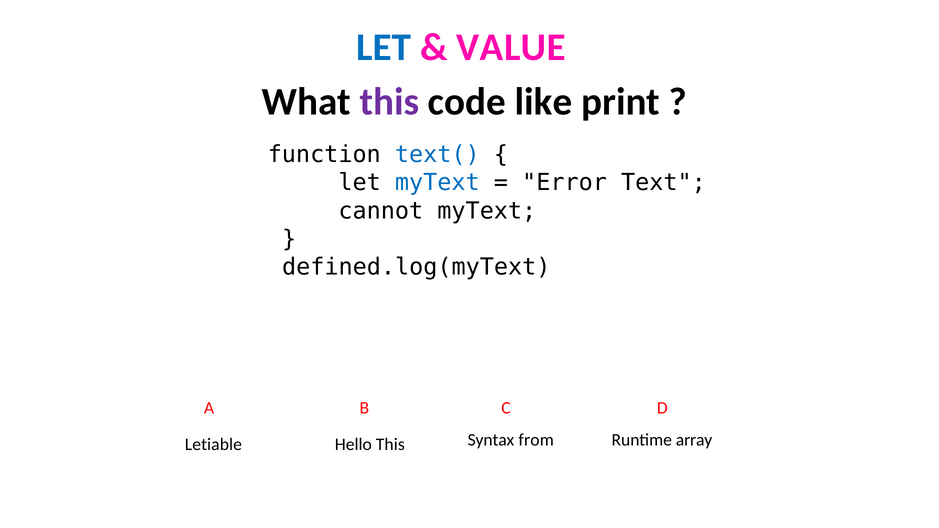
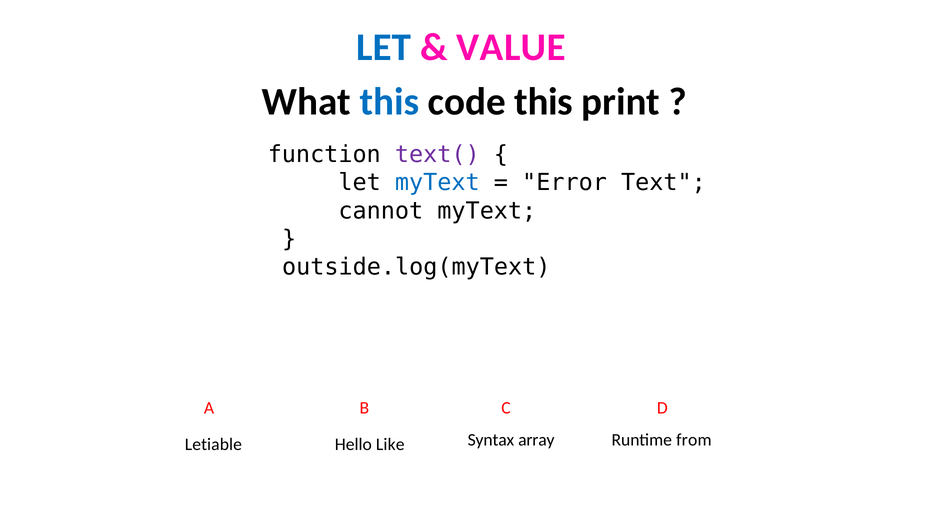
this colour: purple -> blue (389, 102)
code like: like -> this (544, 102)
text( colour: blue -> purple (437, 155)
defined.log(myText: defined.log(myText -> outside.log(myText (416, 267)
from: from -> array (536, 440)
array: array -> from (694, 440)
Hello This: This -> Like (390, 445)
